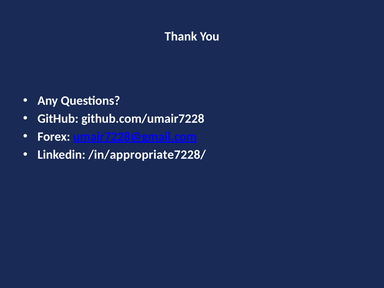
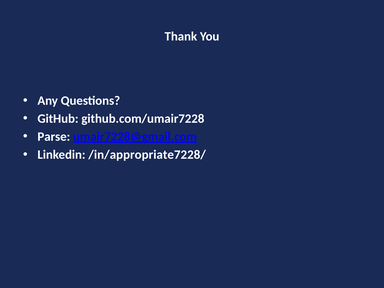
Forex: Forex -> Parse (54, 137)
